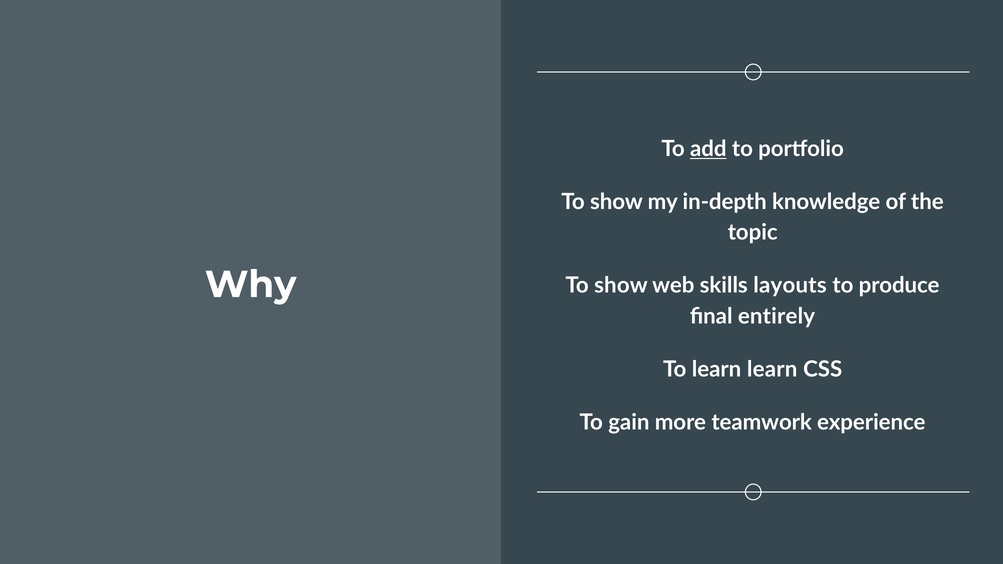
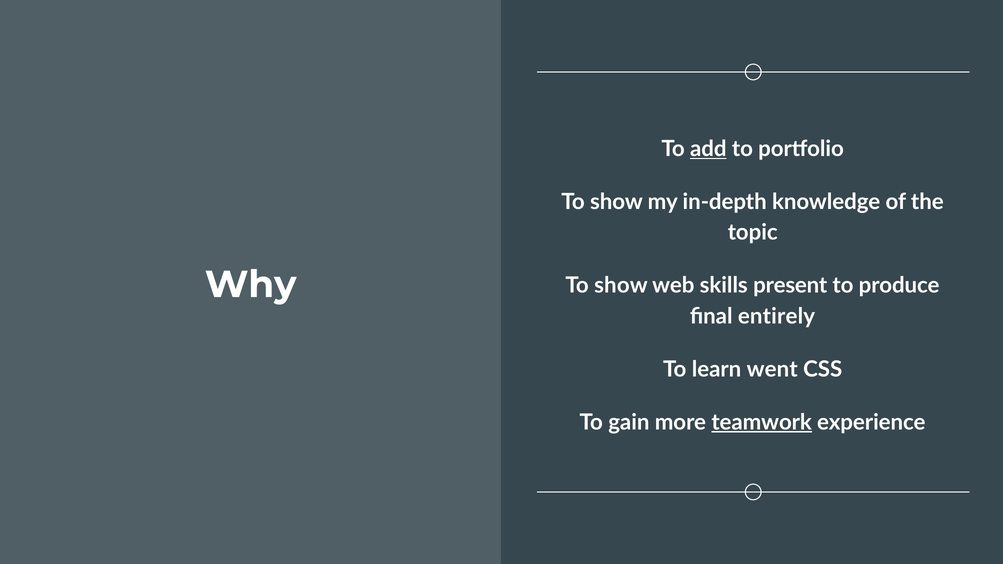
layouts: layouts -> present (790, 286)
learn learn: learn -> went (772, 369)
teamwork underline: none -> present (762, 422)
